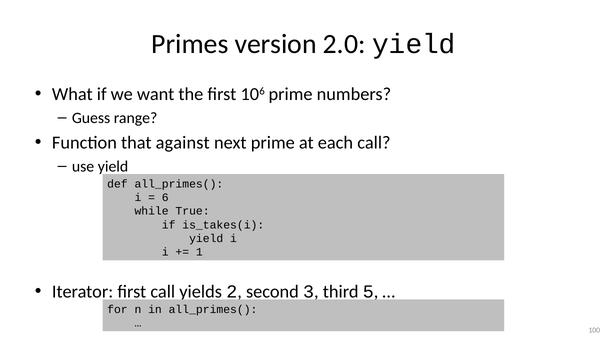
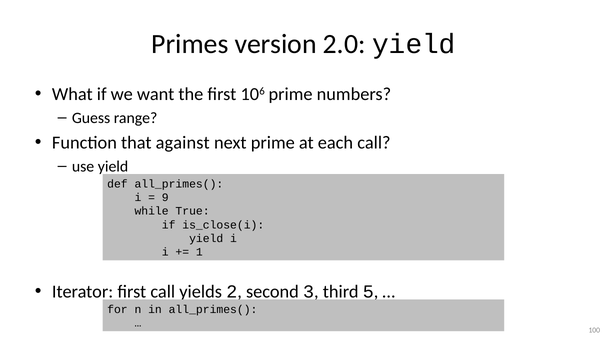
6: 6 -> 9 (165, 198)
is_takes(i: is_takes(i -> is_close(i (223, 225)
